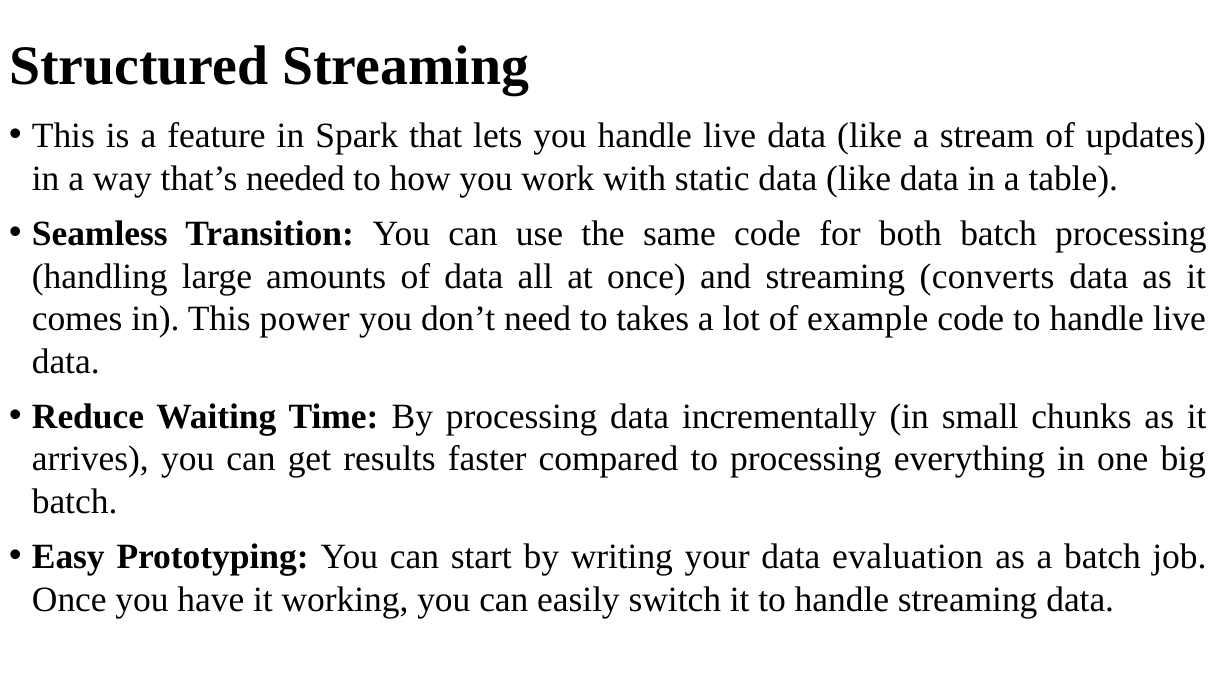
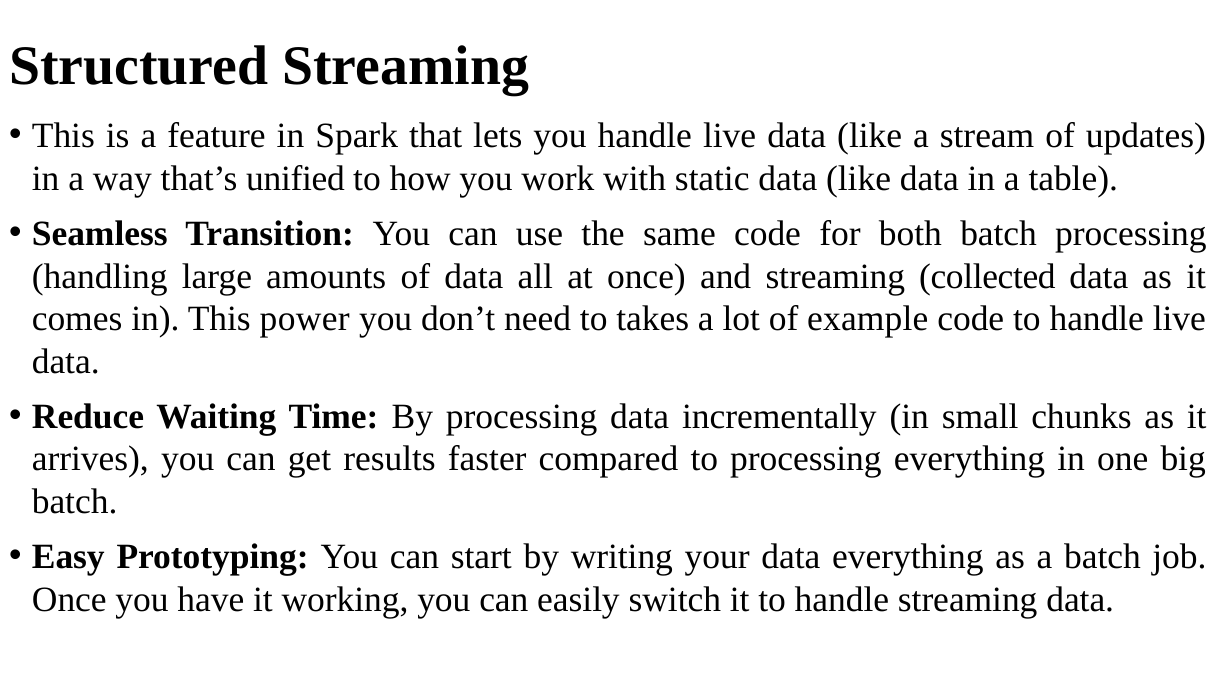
needed: needed -> unified (295, 178)
converts: converts -> collected (987, 276)
data evaluation: evaluation -> everything (908, 557)
